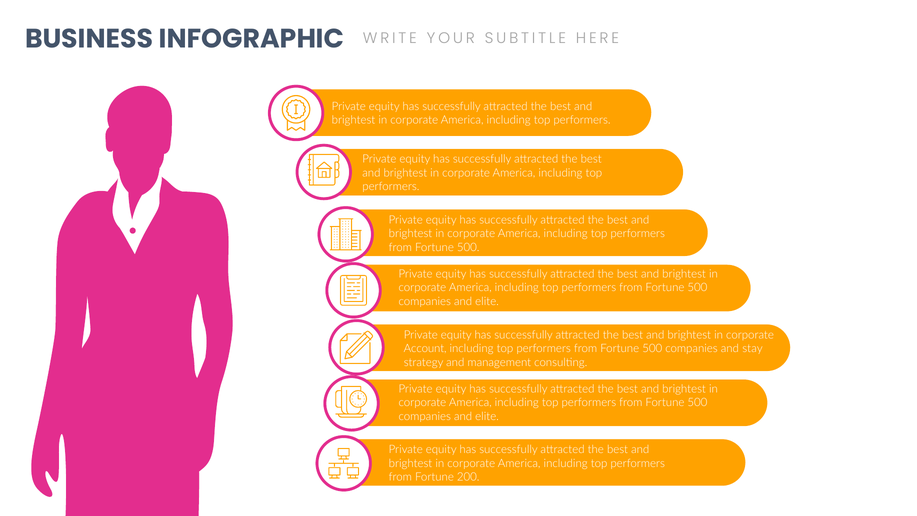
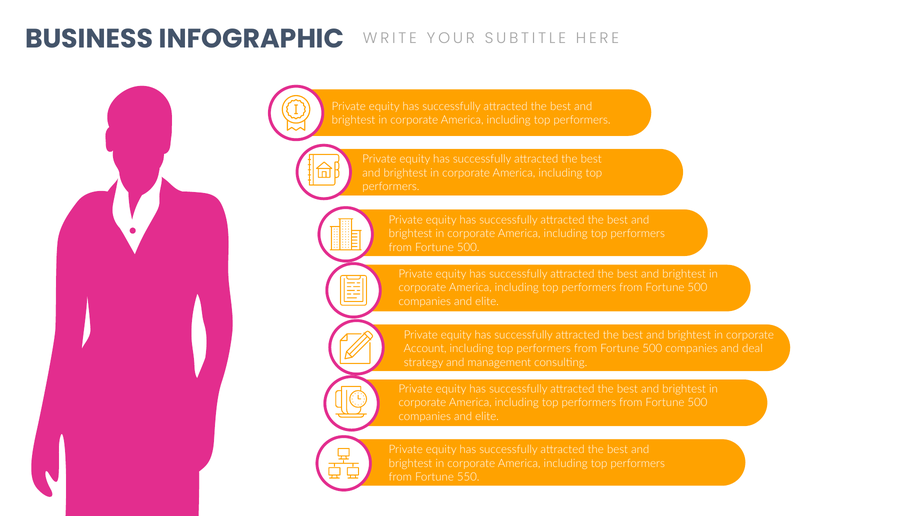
stay: stay -> deal (752, 348)
200: 200 -> 550 (468, 477)
